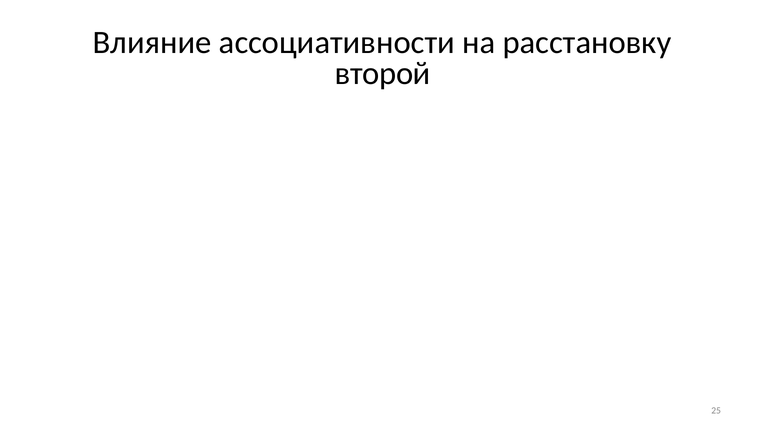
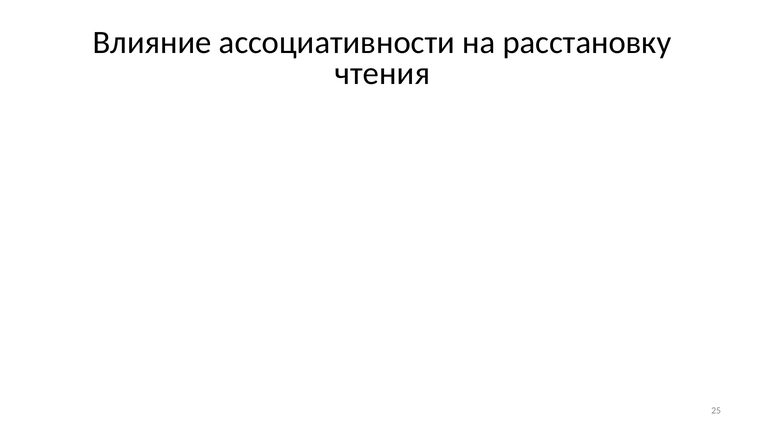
второй: второй -> чтения (382, 74)
